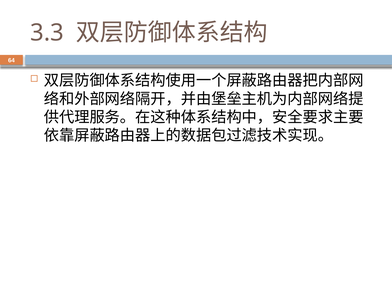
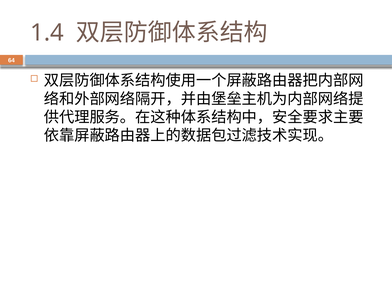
3.3: 3.3 -> 1.4 (47, 33)
